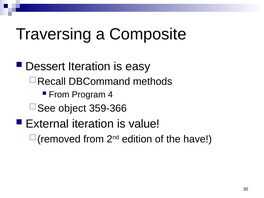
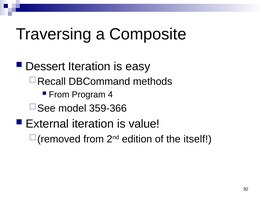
object: object -> model (72, 108)
have: have -> itself (198, 139)
